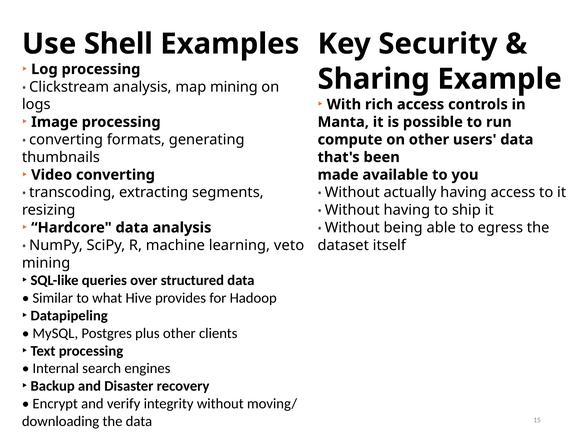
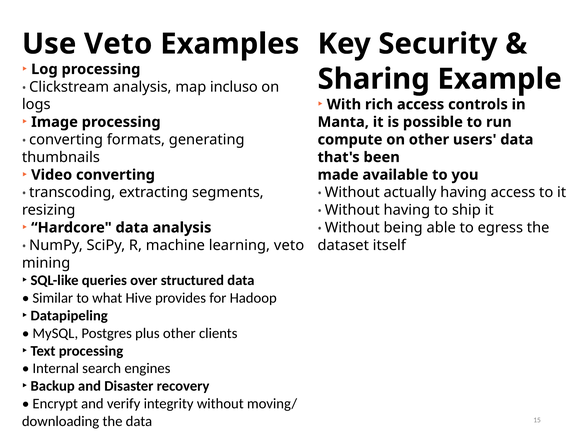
Use Shell: Shell -> Veto (118, 44)
map mining: mining -> incluso (234, 87)
